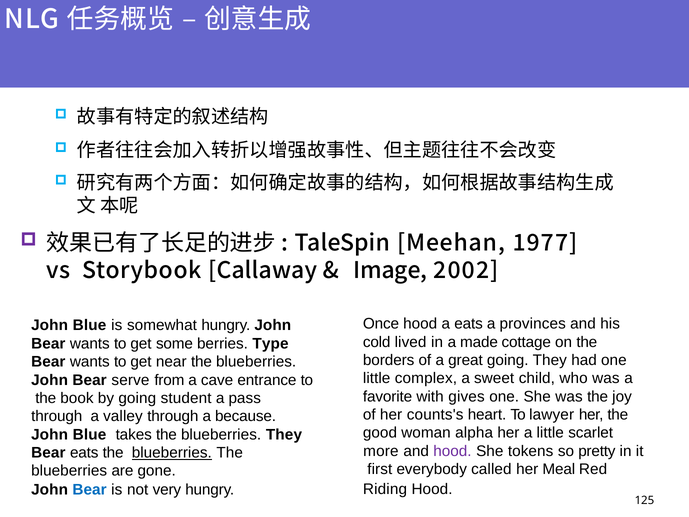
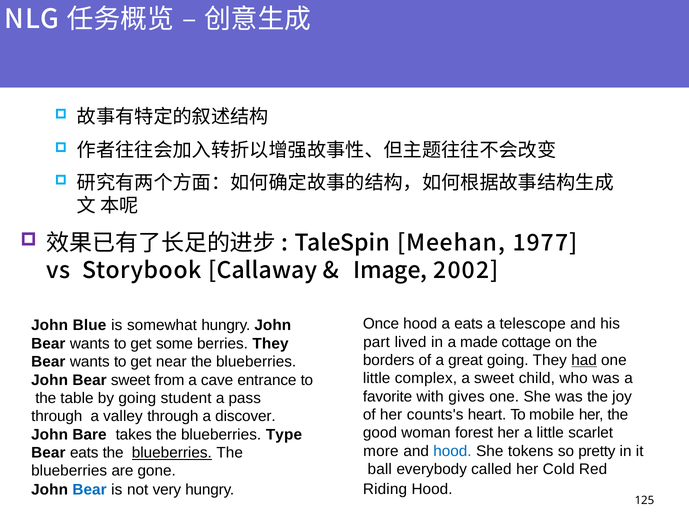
provinces: provinces -> telescope (533, 324)
cold: cold -> part (377, 342)
berries Type: Type -> They (271, 343)
had underline: none -> present (584, 360)
Bear serve: serve -> sweet (131, 380)
book: book -> table (77, 398)
lawyer: lawyer -> mobile (552, 415)
because: because -> discover (245, 416)
alpha: alpha -> forest (474, 433)
Blue: Blue -> Bare (90, 434)
blueberries They: They -> Type (284, 434)
hood colour: purple -> blue (452, 451)
first: first -> ball (380, 469)
Meal: Meal -> Cold (559, 469)
